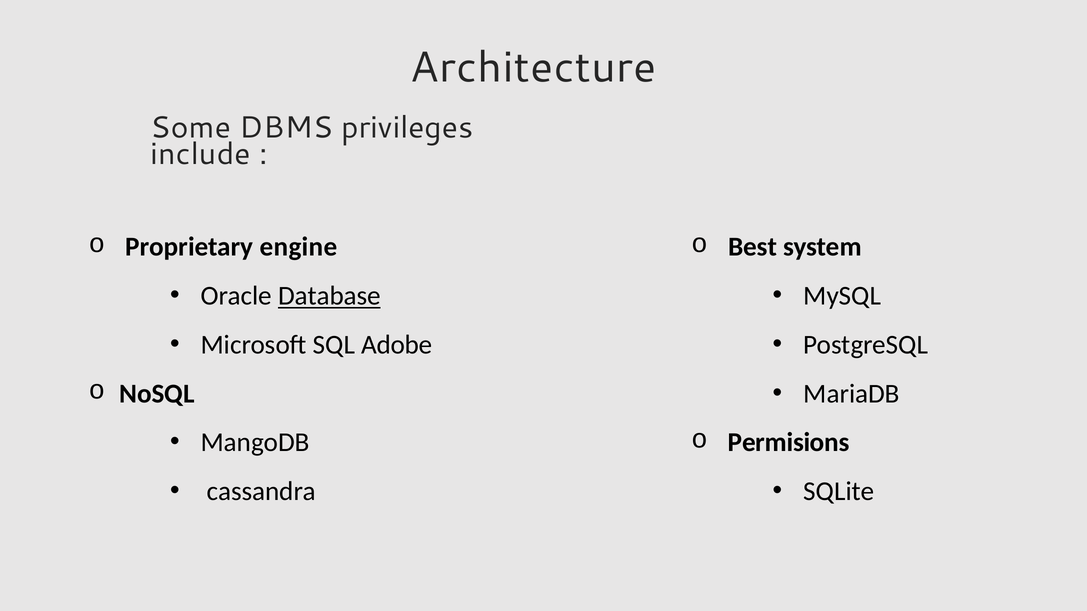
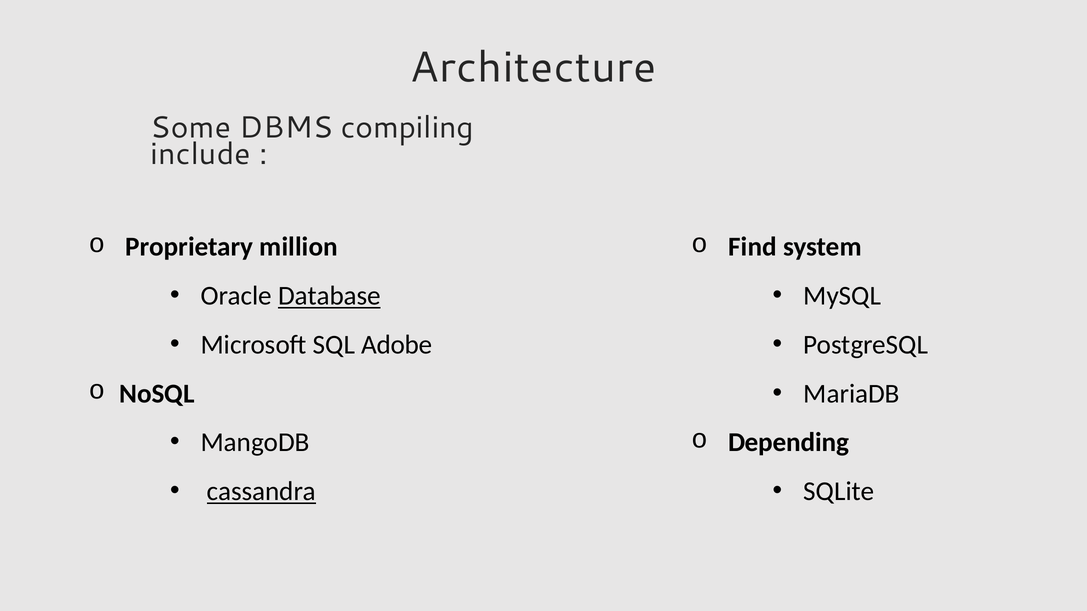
privileges: privileges -> compiling (407, 128)
engine: engine -> million (299, 247)
Best: Best -> Find (752, 247)
Permisions: Permisions -> Depending (789, 443)
cassandra underline: none -> present (261, 492)
